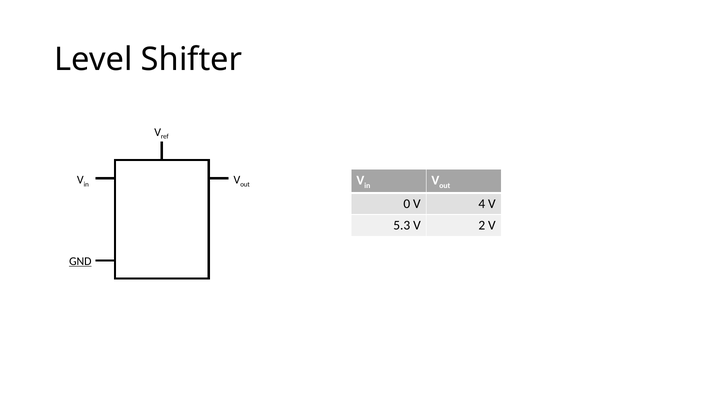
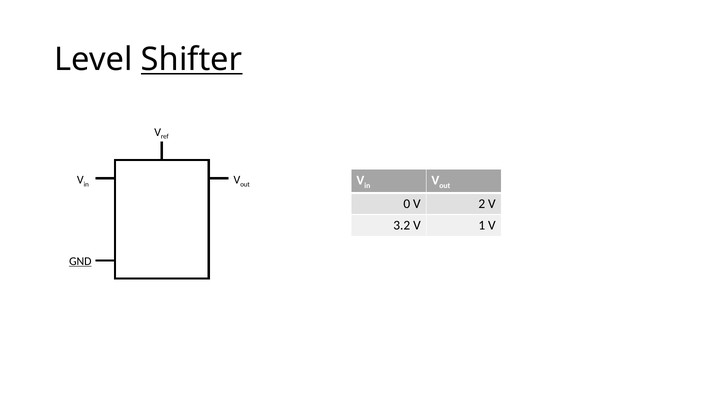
Shifter underline: none -> present (192, 60)
4: 4 -> 2 (482, 204)
5.3: 5.3 -> 3.2 (402, 226)
2: 2 -> 1 (482, 226)
